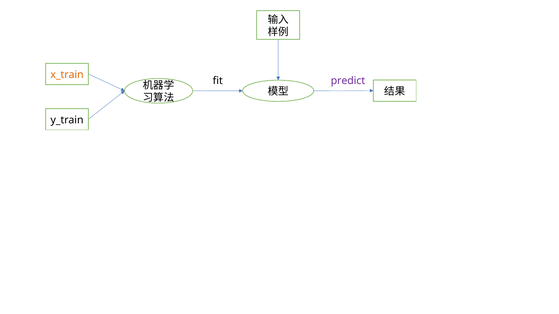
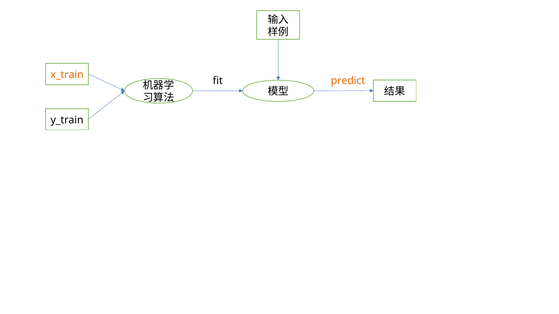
predict colour: purple -> orange (348, 81)
